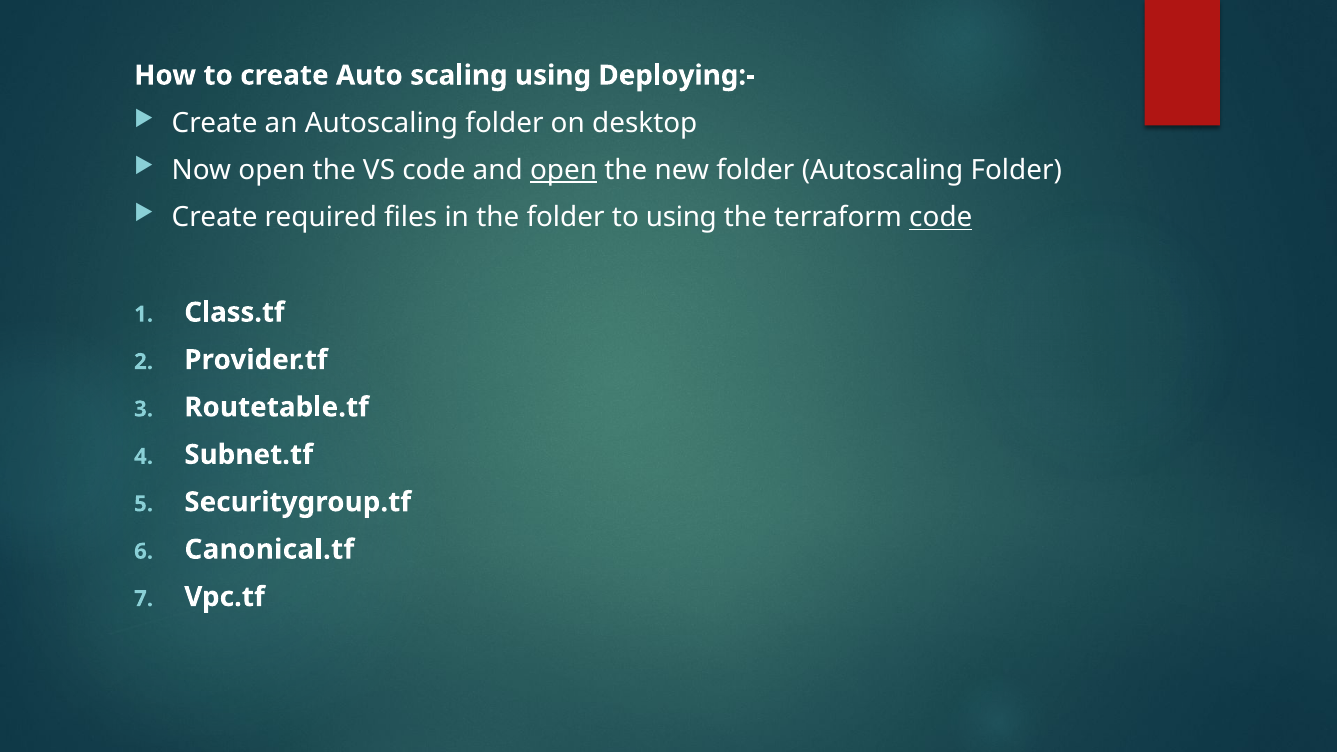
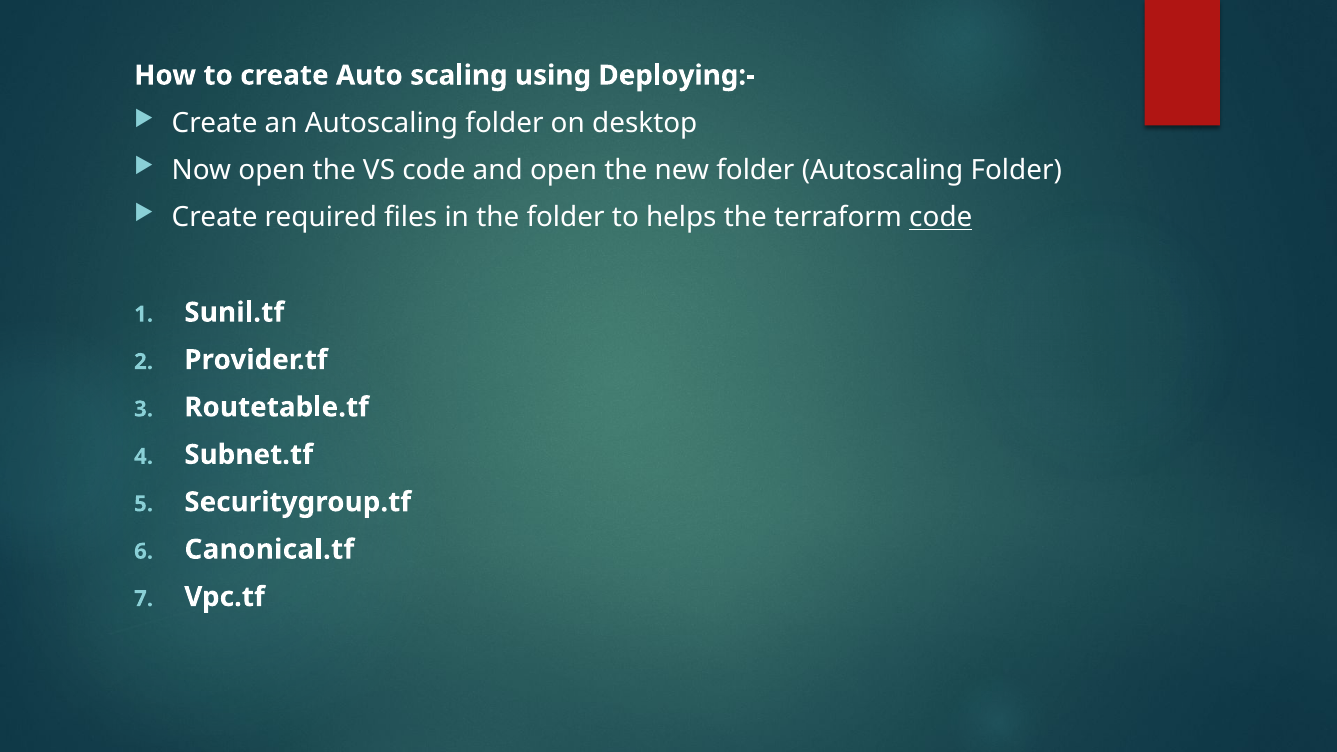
open underline: present -> none (564, 170)
to using: using -> helps (681, 218)
Class.tf: Class.tf -> Sunil.tf (234, 312)
